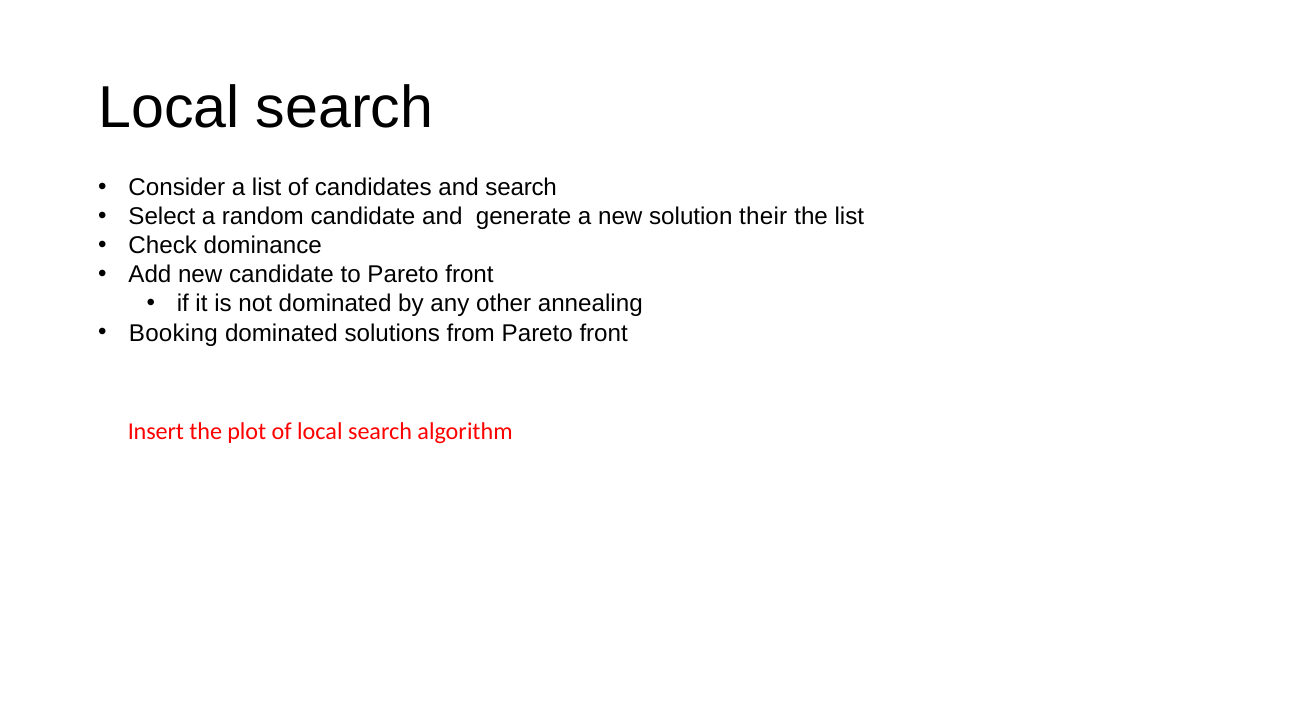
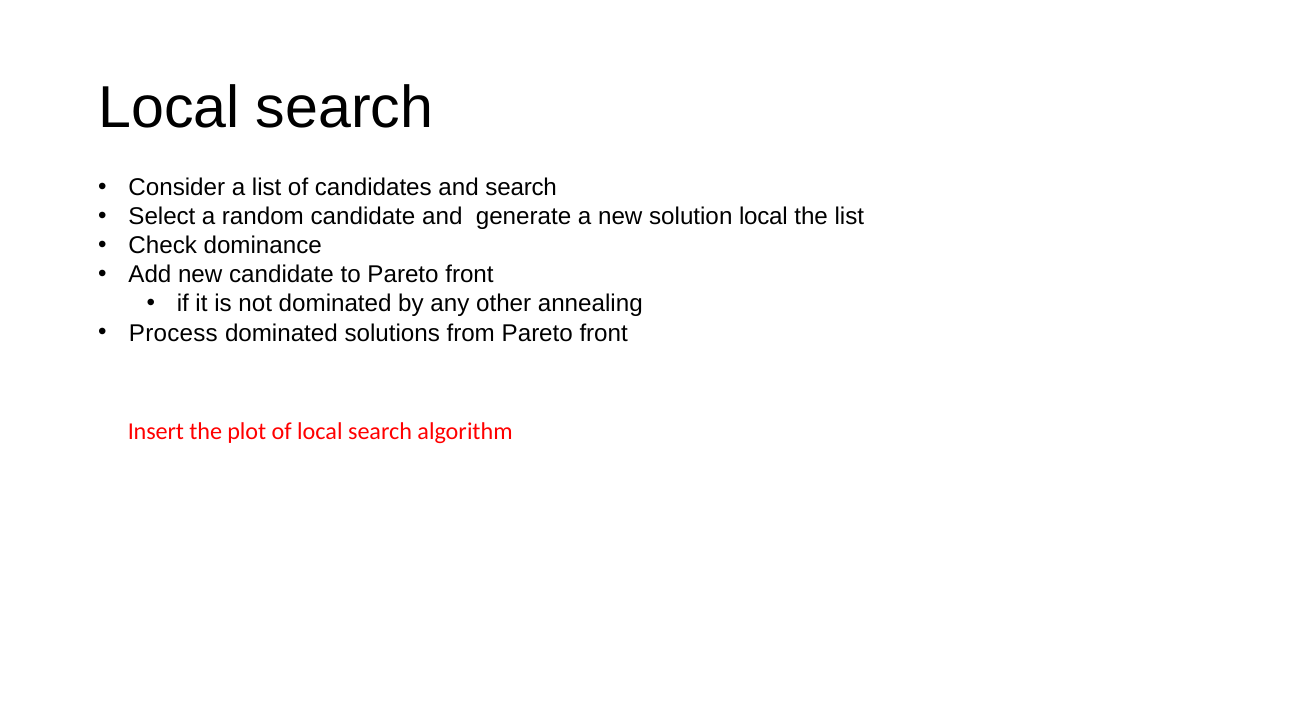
solution their: their -> local (763, 217)
Booking: Booking -> Process (173, 333)
